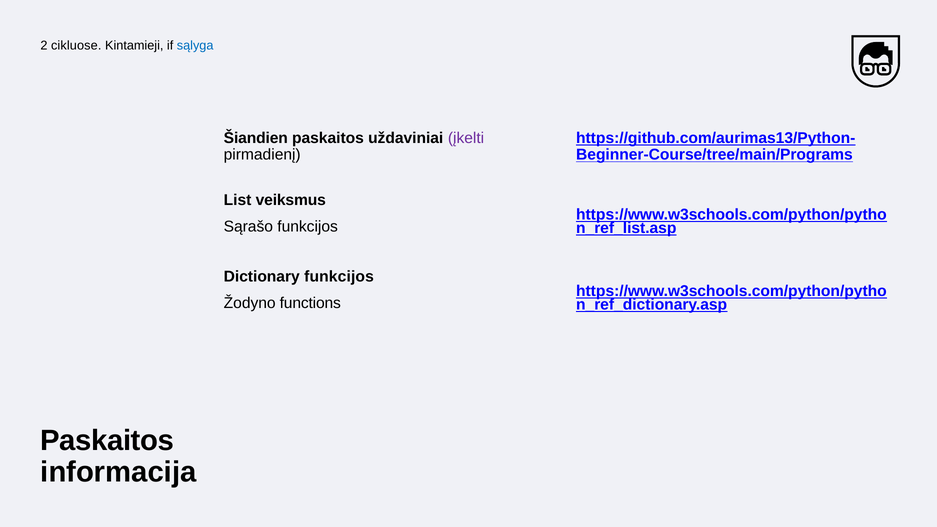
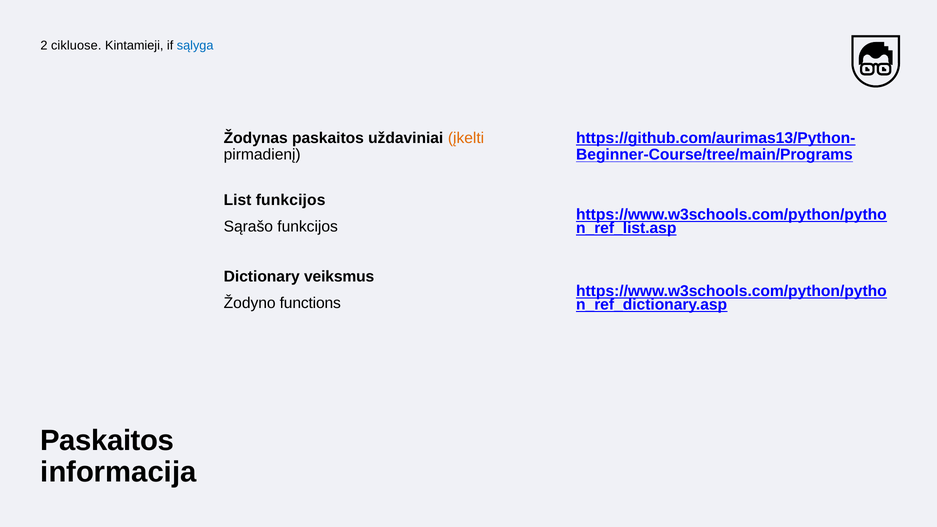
Šiandien: Šiandien -> Žodynas (256, 138)
įkelti colour: purple -> orange (466, 138)
List veiksmus: veiksmus -> funkcijos (291, 200)
Dictionary funkcijos: funkcijos -> veiksmus (339, 277)
